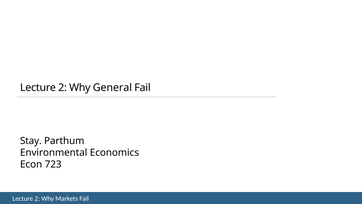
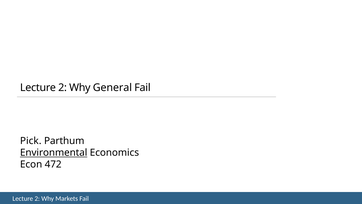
Stay: Stay -> Pick (31, 141)
Environmental underline: none -> present (54, 152)
723: 723 -> 472 (53, 164)
